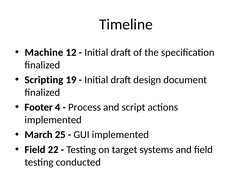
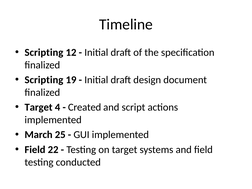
Machine: Machine -> Scripting (44, 52)
Footer: Footer -> Target (39, 107)
Process: Process -> Created (85, 107)
